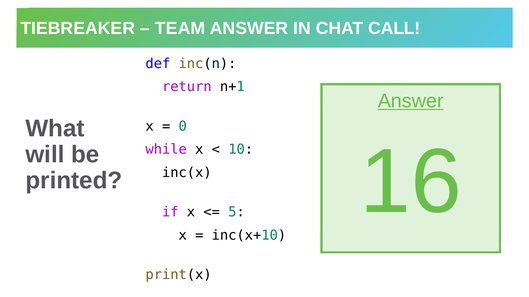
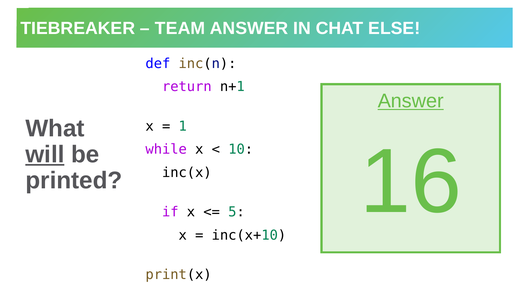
CALL: CALL -> ELSE (394, 28)
0: 0 -> 1 (183, 127)
will underline: none -> present (45, 155)
